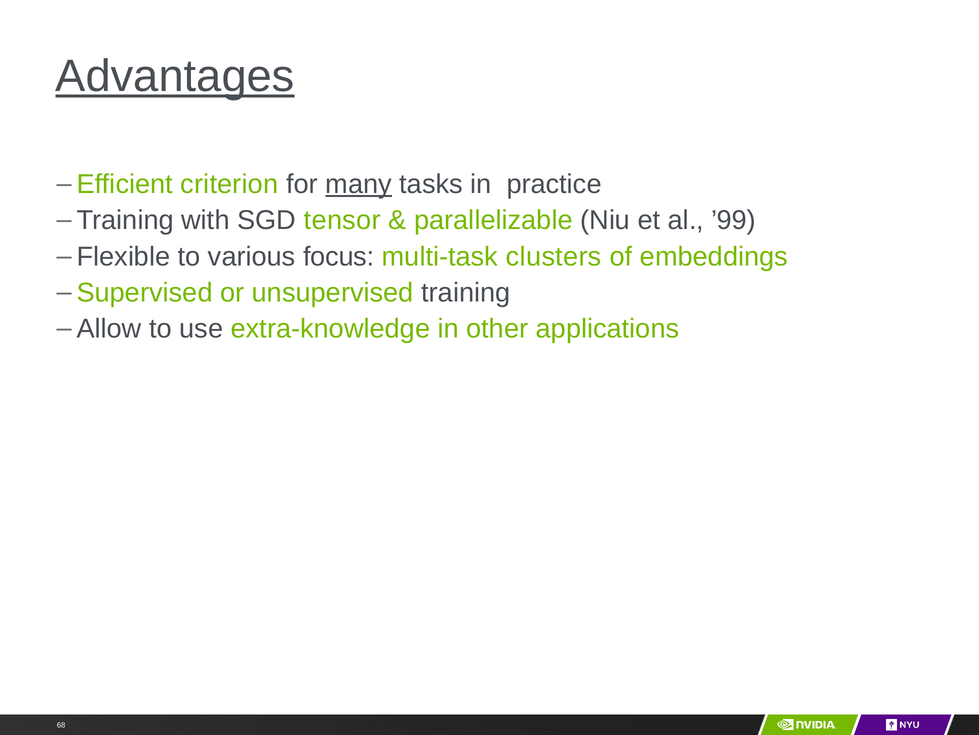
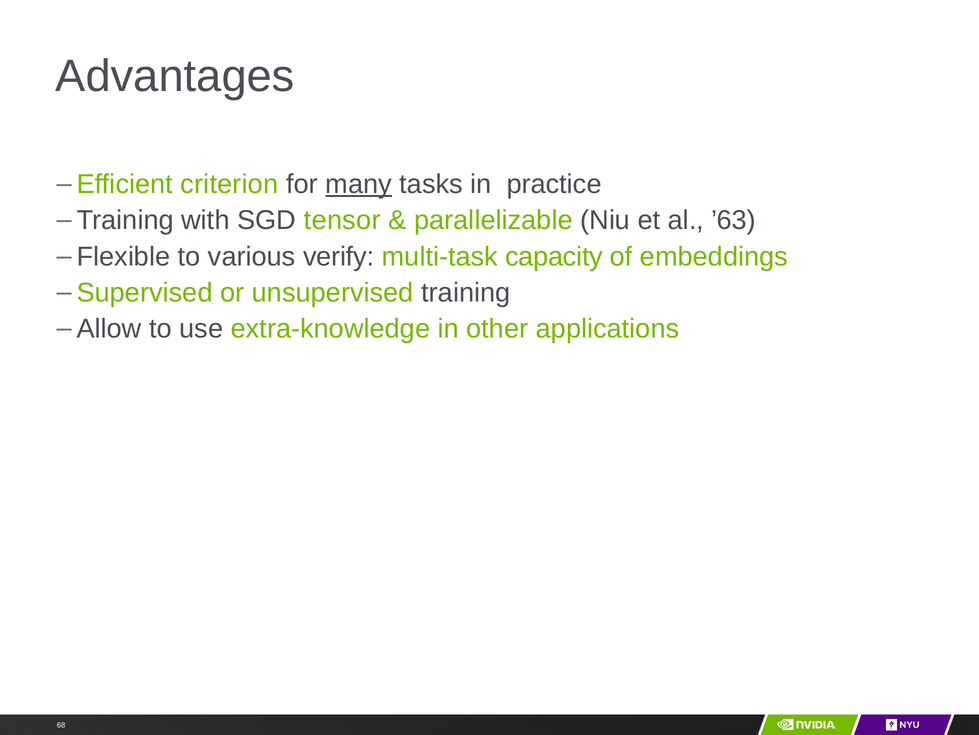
Advantages underline: present -> none (175, 76)
’99: ’99 -> ’63 (733, 220)
focus: focus -> verify (339, 256)
clusters: clusters -> capacity (554, 256)
